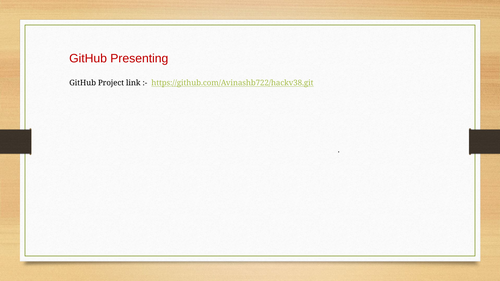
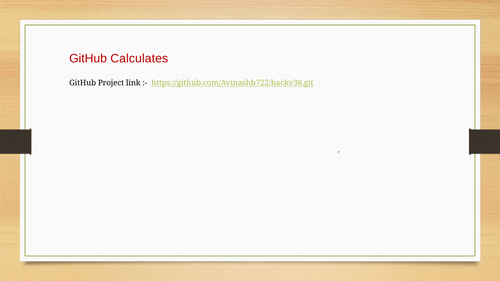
Presenting: Presenting -> Calculates (139, 58)
